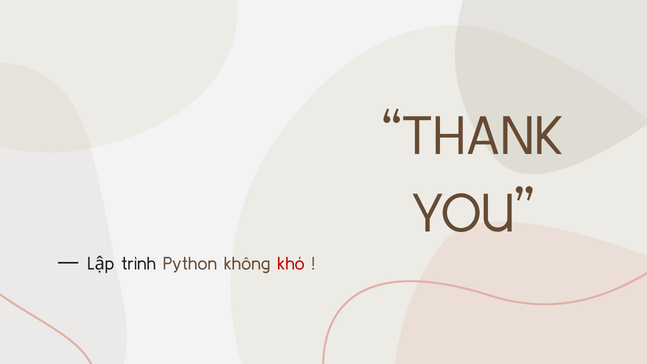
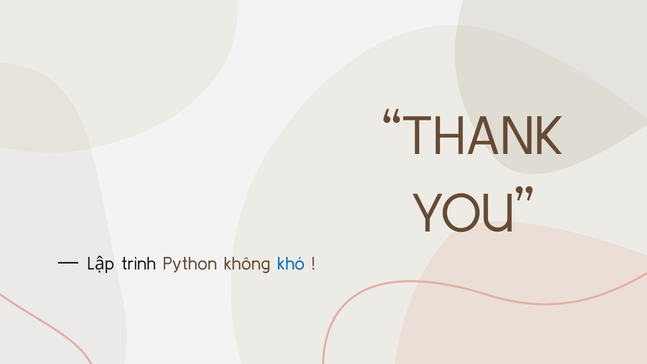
khó colour: red -> blue (291, 264)
